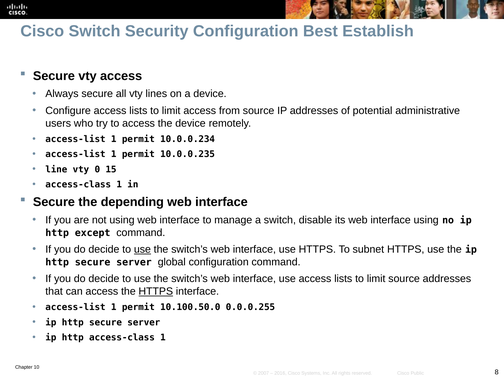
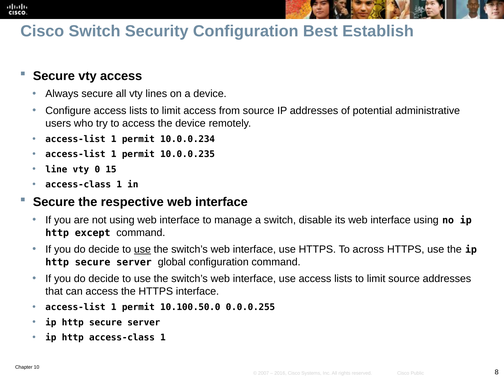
depending: depending -> respective (132, 202)
subnet: subnet -> across (368, 249)
HTTPS underline: present -> none (156, 291)
